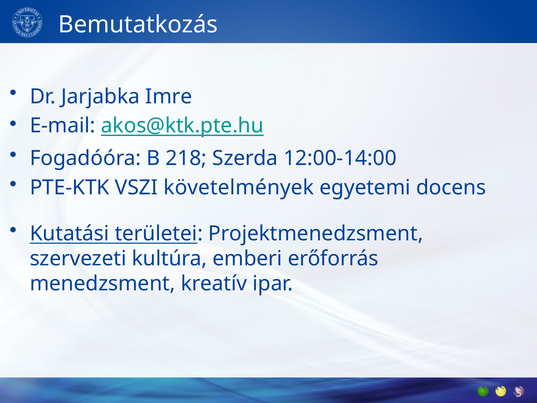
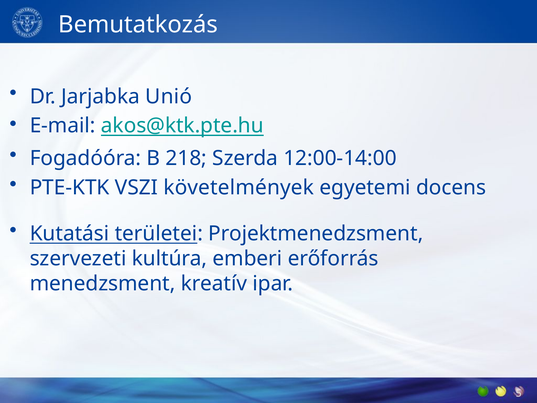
Imre: Imre -> Unió (169, 96)
